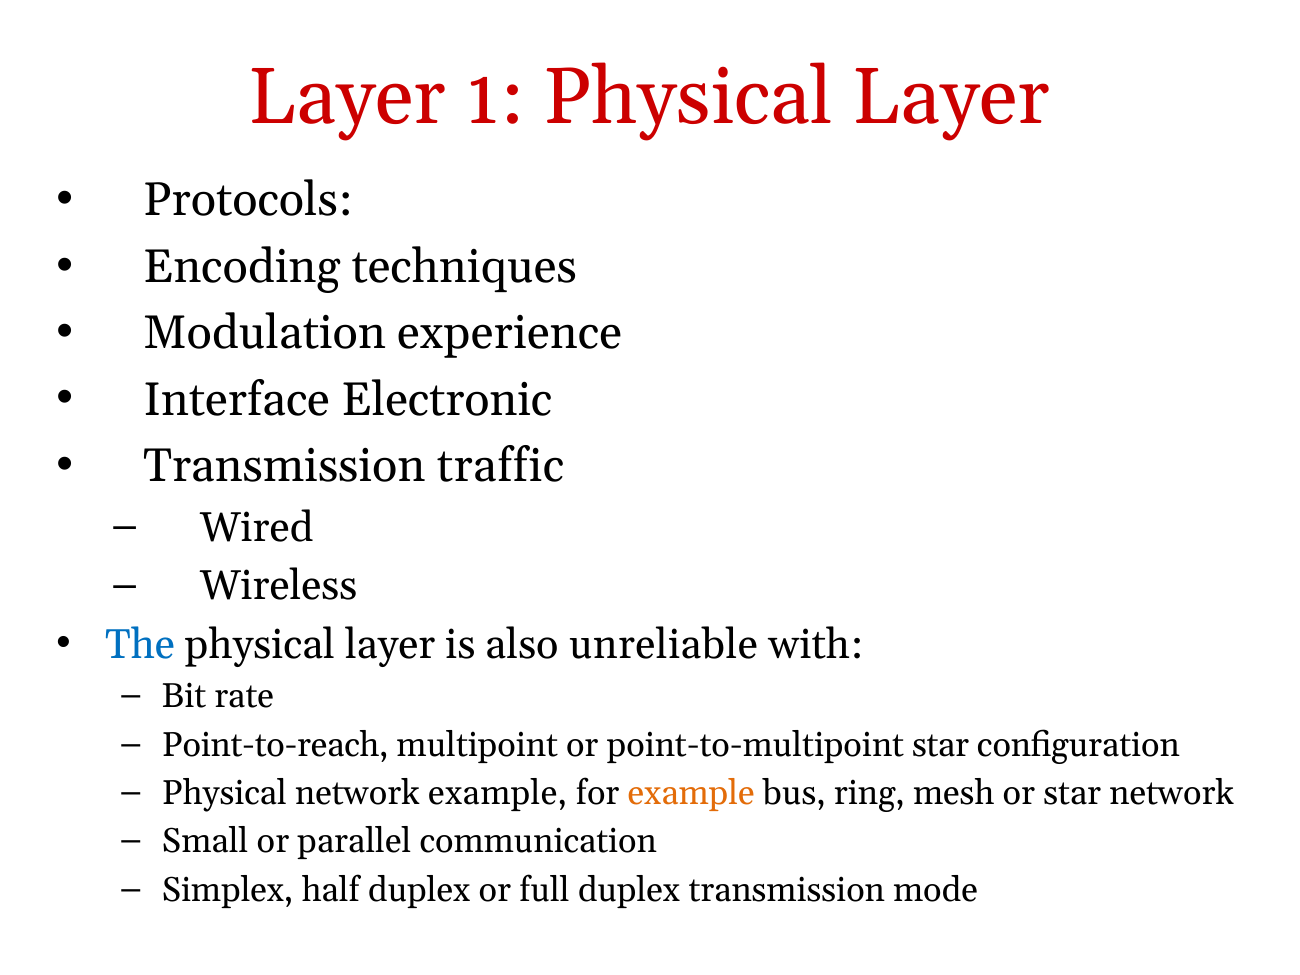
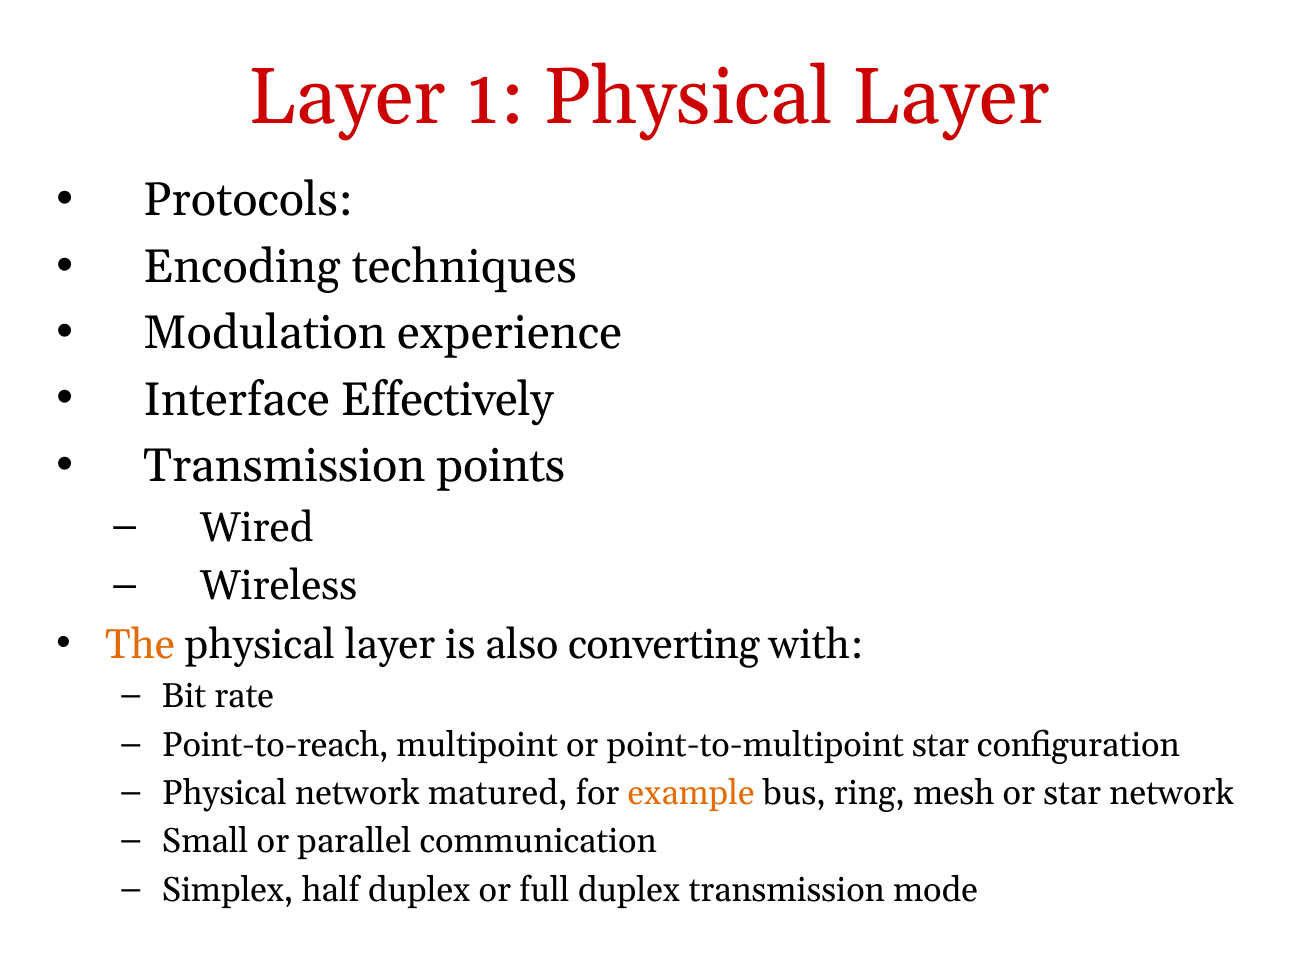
Electronic: Electronic -> Effectively (447, 400)
traffic: traffic -> points (501, 466)
The colour: blue -> orange (140, 644)
unreliable: unreliable -> converting (664, 644)
network example: example -> matured (498, 793)
